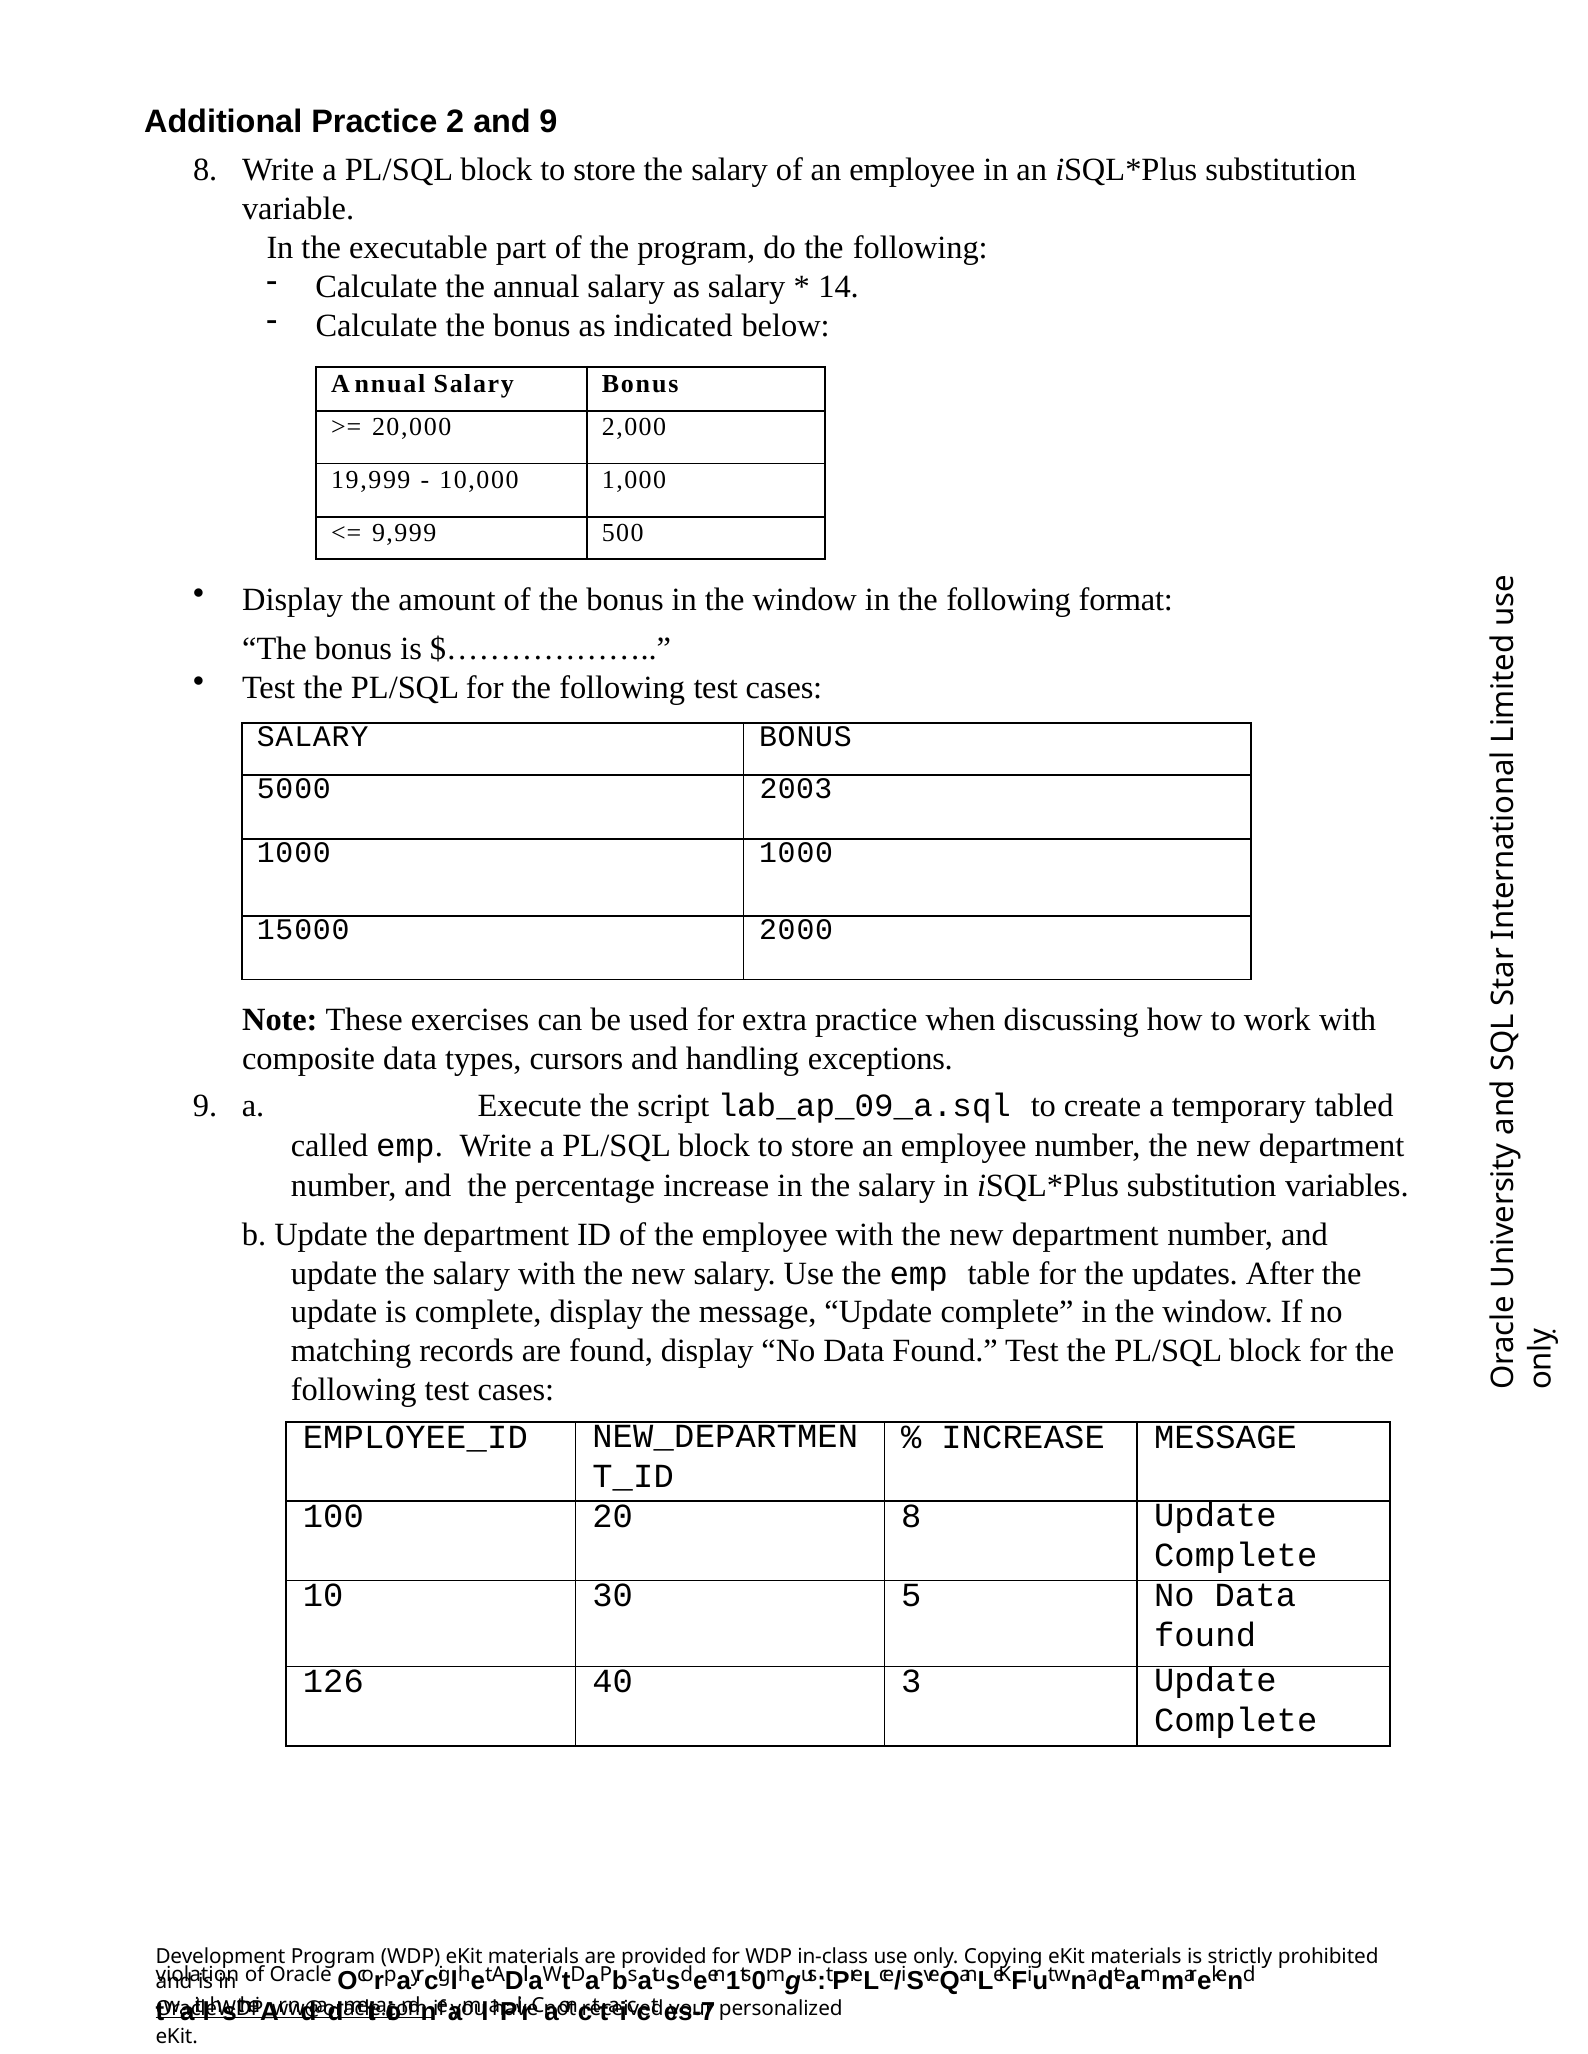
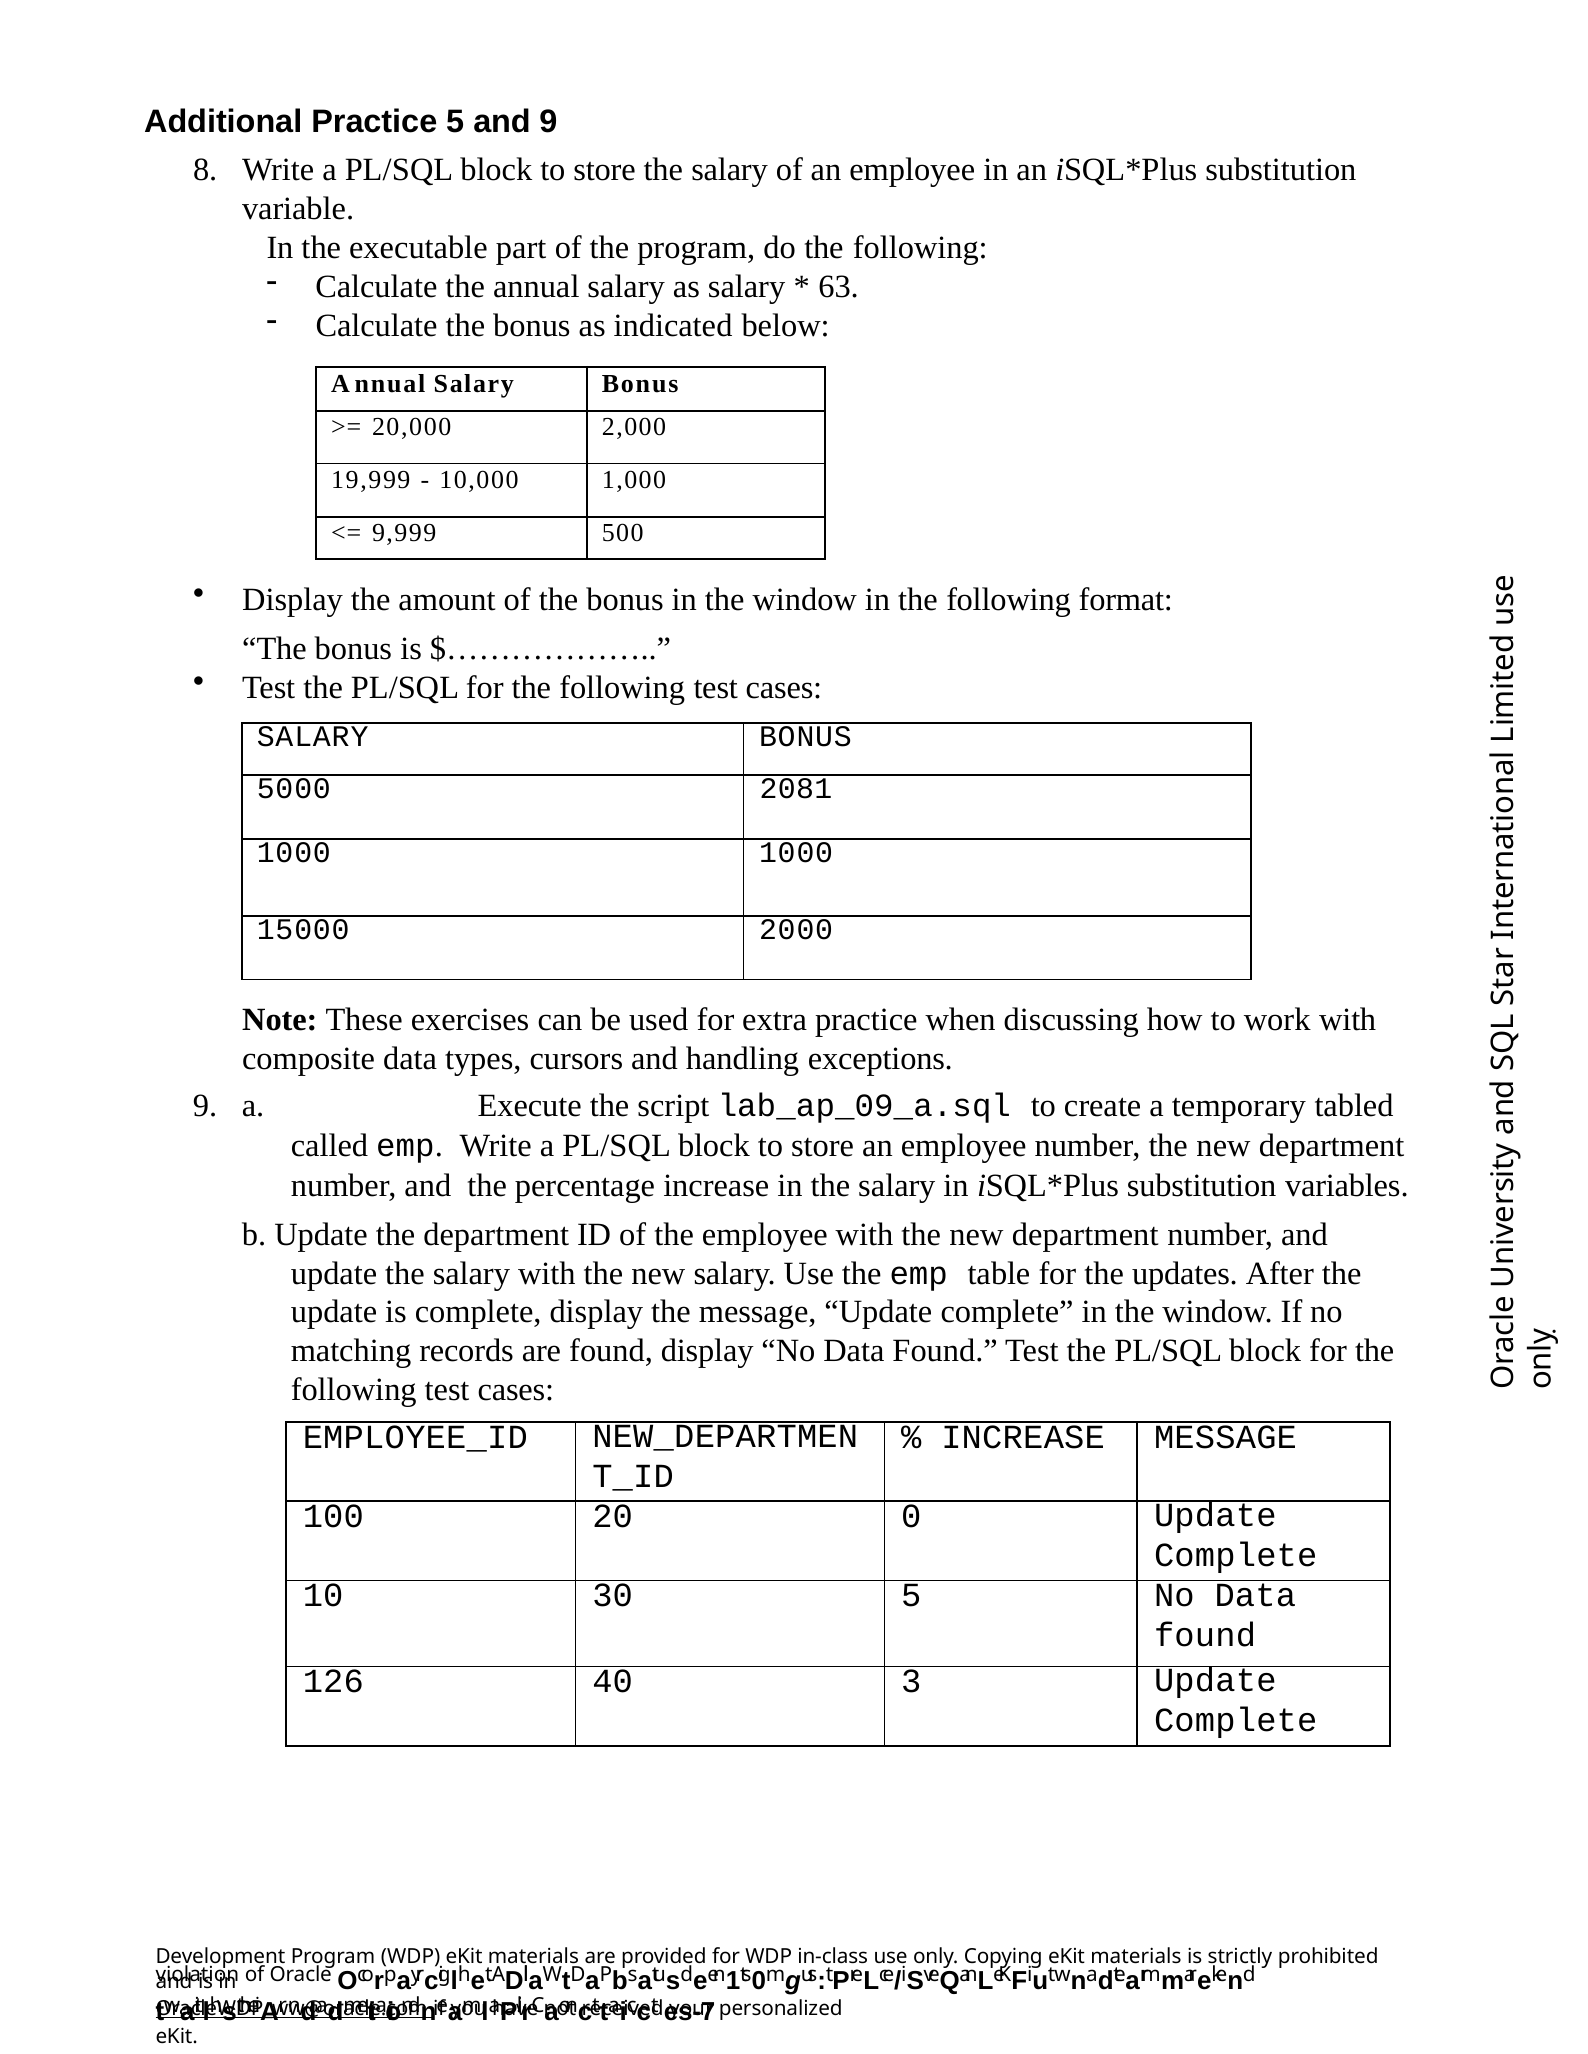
Practice 2: 2 -> 5 (455, 122)
14: 14 -> 63 (839, 287)
2003: 2003 -> 2081 (796, 789)
20 8: 8 -> 0 (911, 1517)
